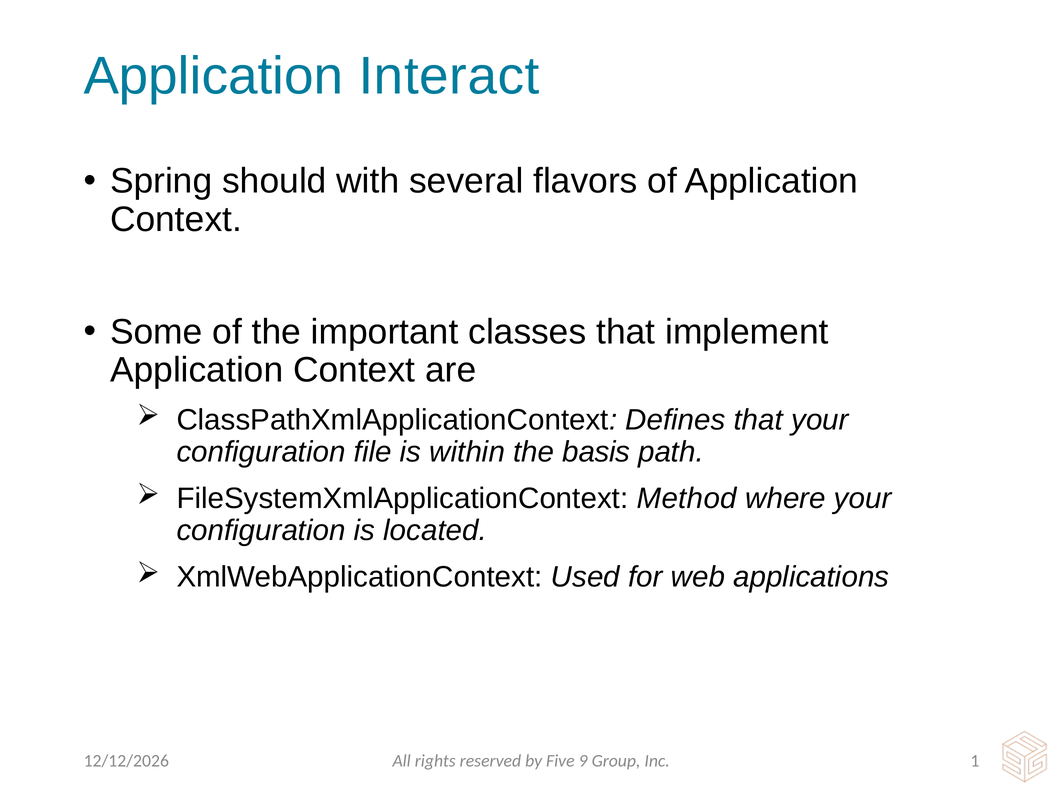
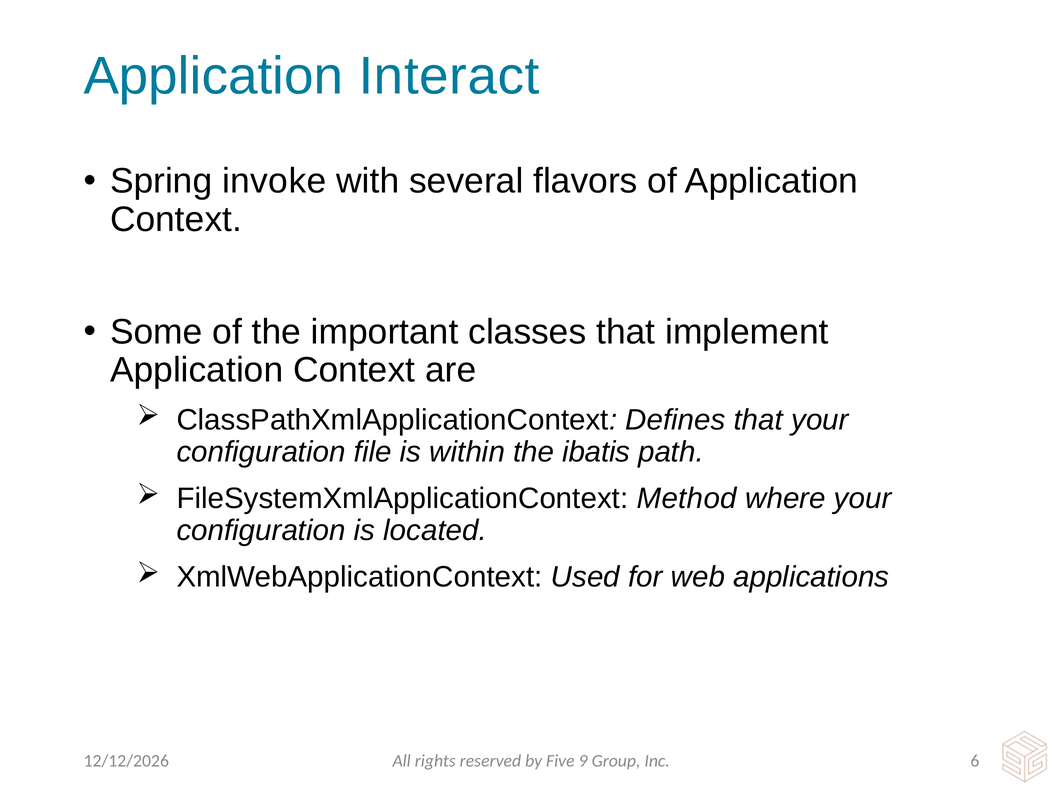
should: should -> invoke (274, 181)
basis: basis -> ibatis (596, 452)
1: 1 -> 6 (975, 761)
